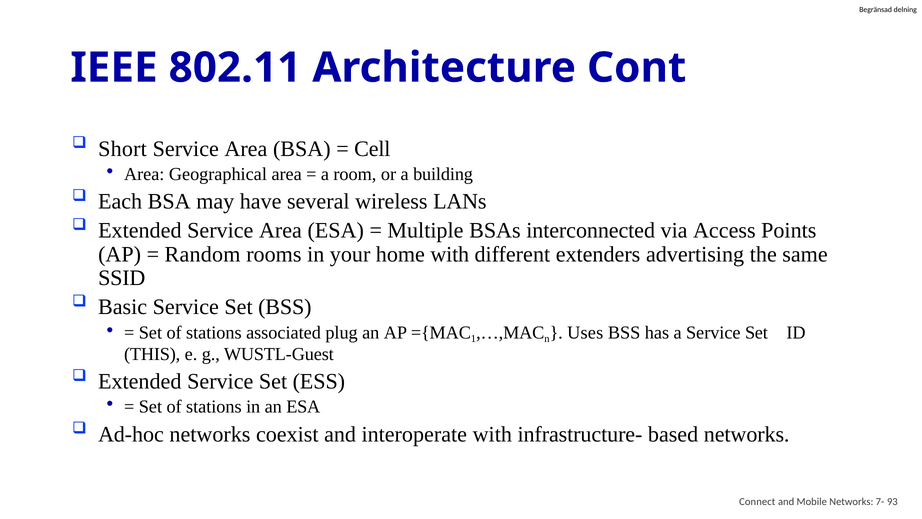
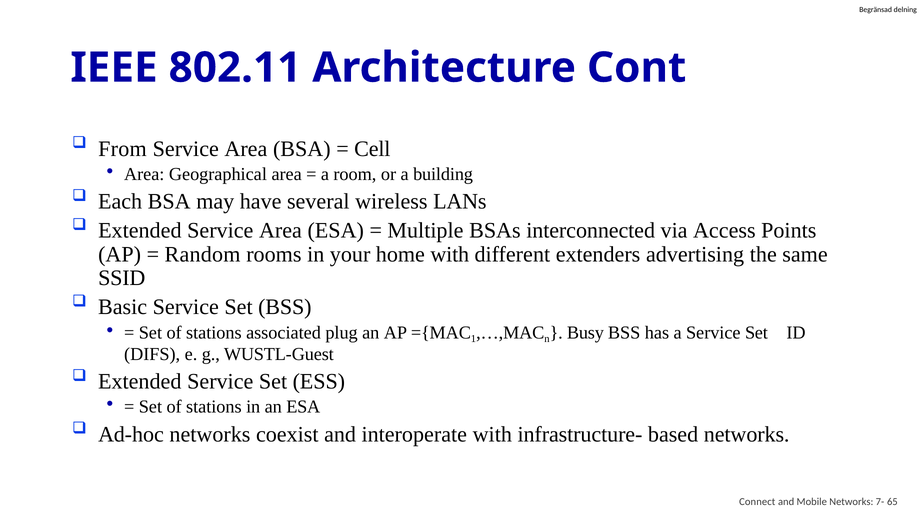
Short: Short -> From (122, 149)
Uses: Uses -> Busy (585, 332)
THIS: THIS -> DIFS (152, 354)
93: 93 -> 65 (892, 502)
